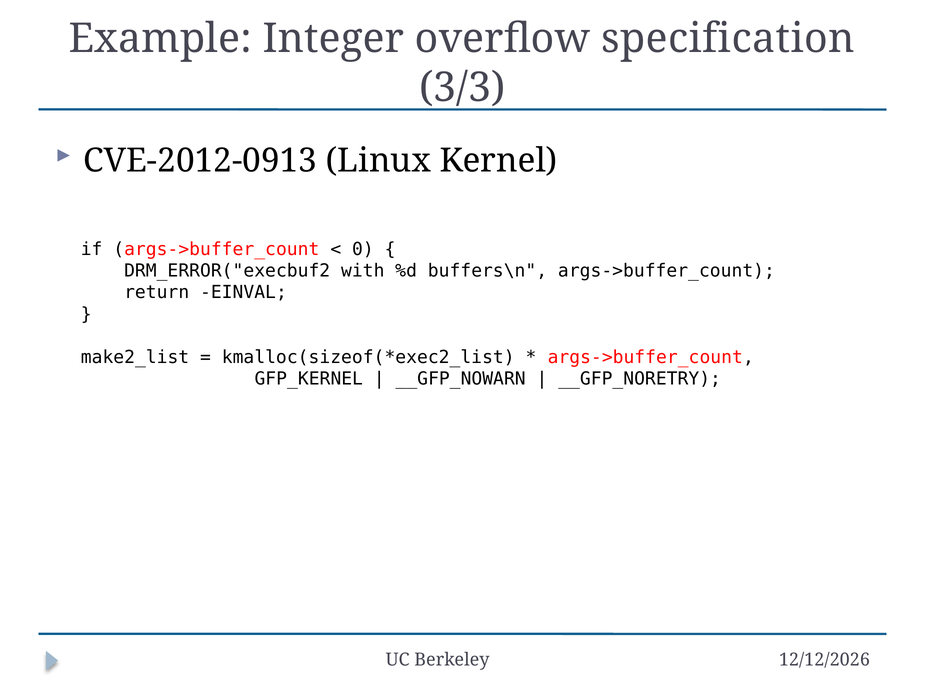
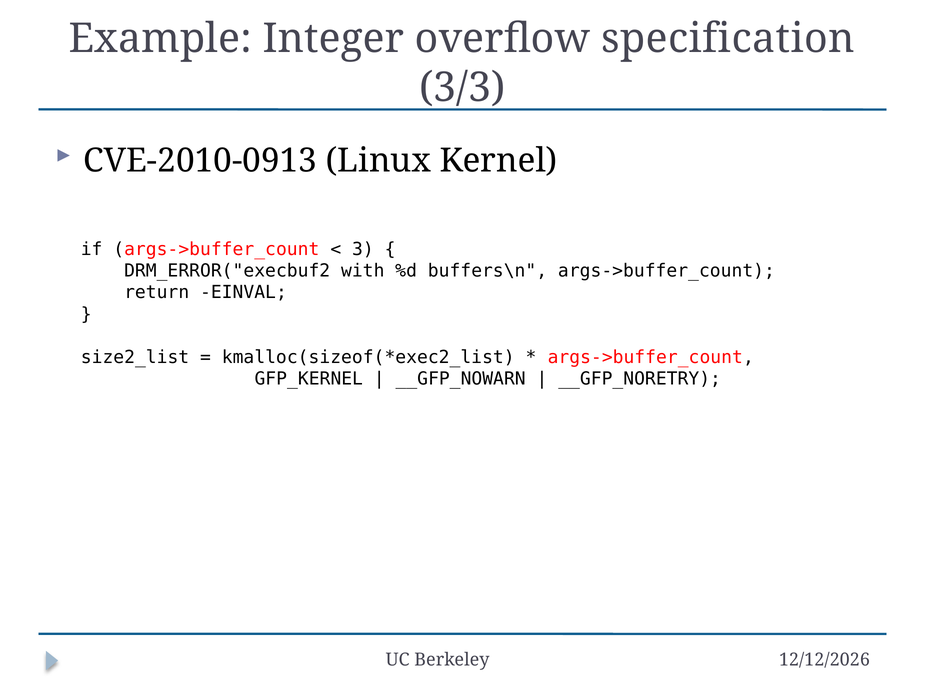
CVE-2012-0913: CVE-2012-0913 -> CVE-2010-0913 (200, 161)
0: 0 -> 3 (363, 249)
make2_list: make2_list -> size2_list (135, 357)
